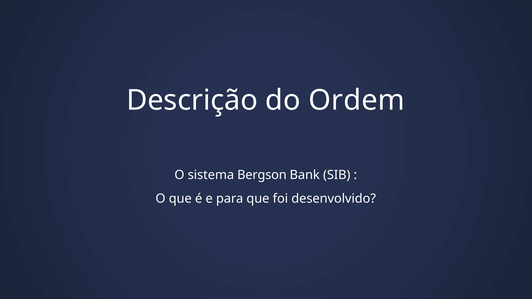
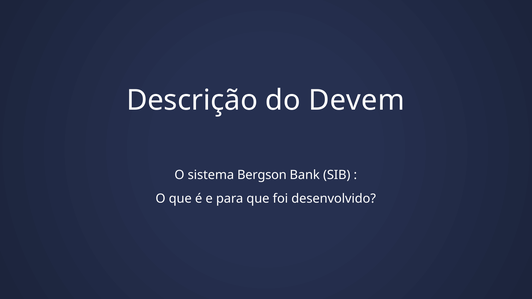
Ordem: Ordem -> Devem (357, 100)
